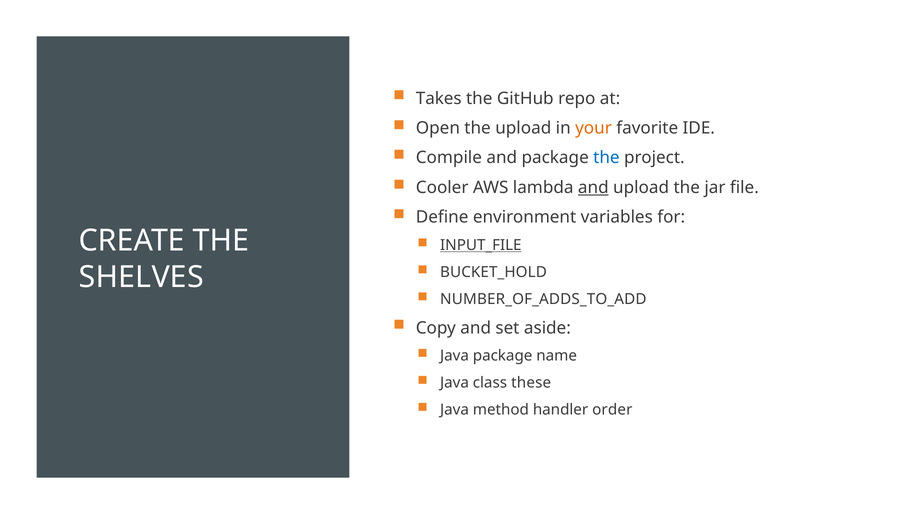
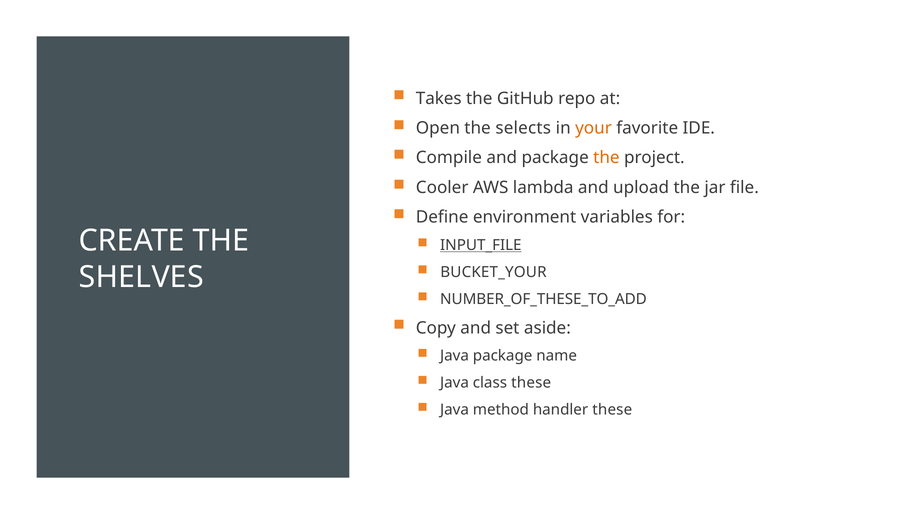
the upload: upload -> selects (523, 128)
the colour: blue -> orange (606, 158)
and underline: present -> none (593, 187)
BUCKET_HOLD: BUCKET_HOLD -> BUCKET_YOUR (493, 272)
NUMBER_OF_ADDS_TO_ADD: NUMBER_OF_ADDS_TO_ADD -> NUMBER_OF_THESE_TO_ADD (543, 299)
handler order: order -> these (612, 410)
